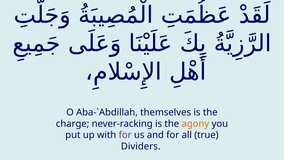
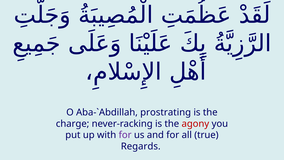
themselves: themselves -> prostrating (166, 112)
agony colour: orange -> red (195, 123)
Dividers: Dividers -> Regards (141, 146)
